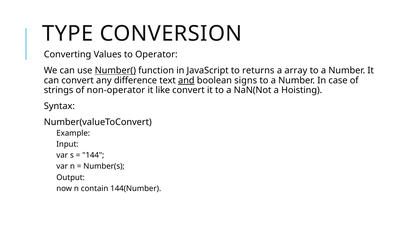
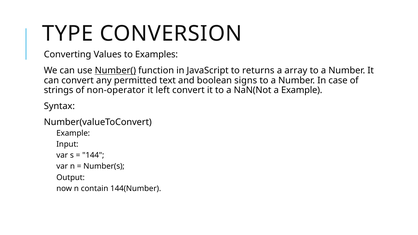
Operator: Operator -> Examples (156, 55)
difference: difference -> permitted (135, 80)
and underline: present -> none (186, 80)
like: like -> left (163, 90)
a Hoisting: Hoisting -> Example (302, 90)
